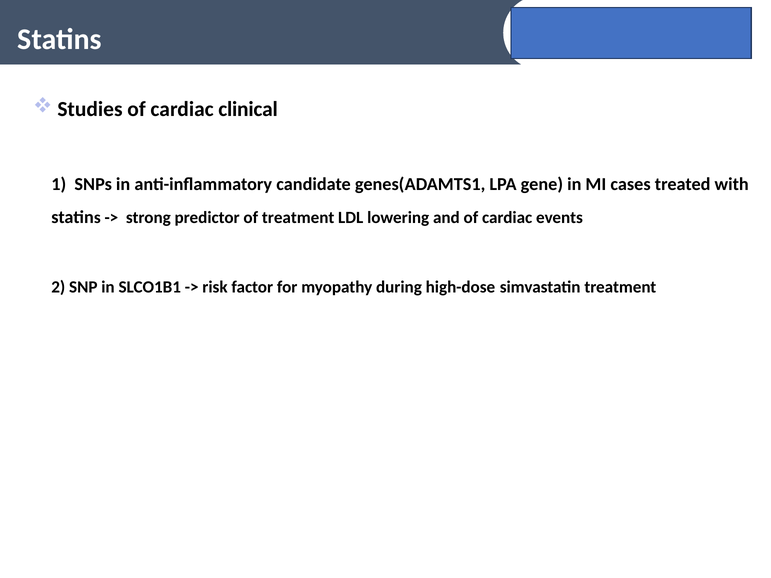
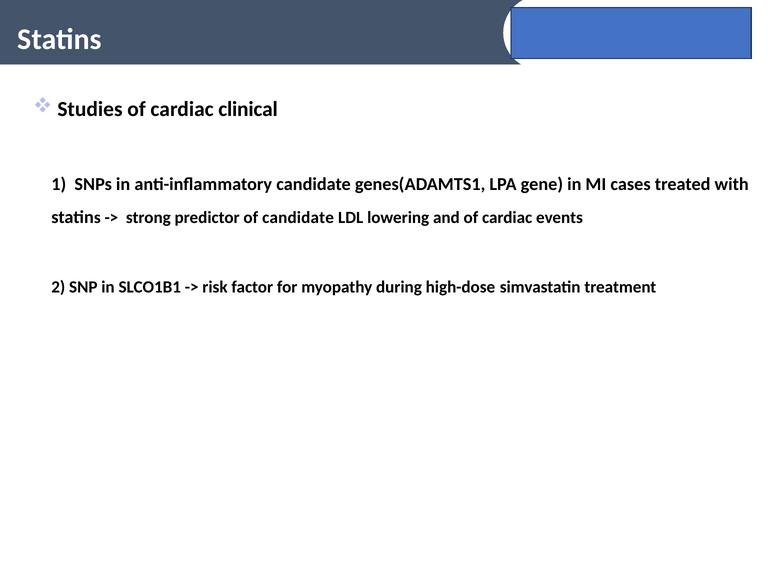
of treatment: treatment -> candidate (298, 218)
